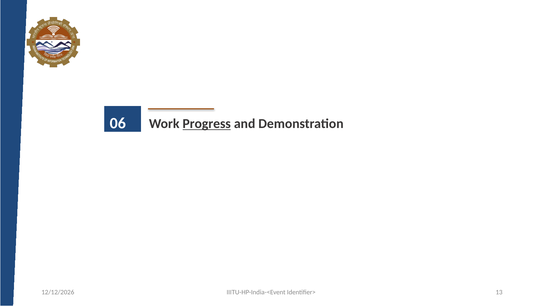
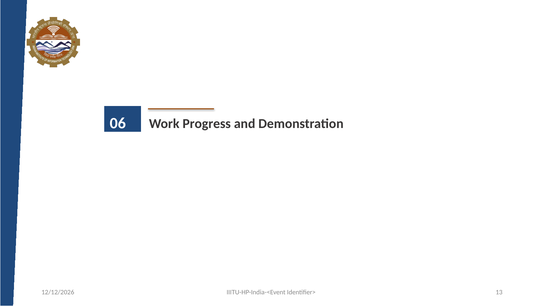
Progress underline: present -> none (207, 124)
